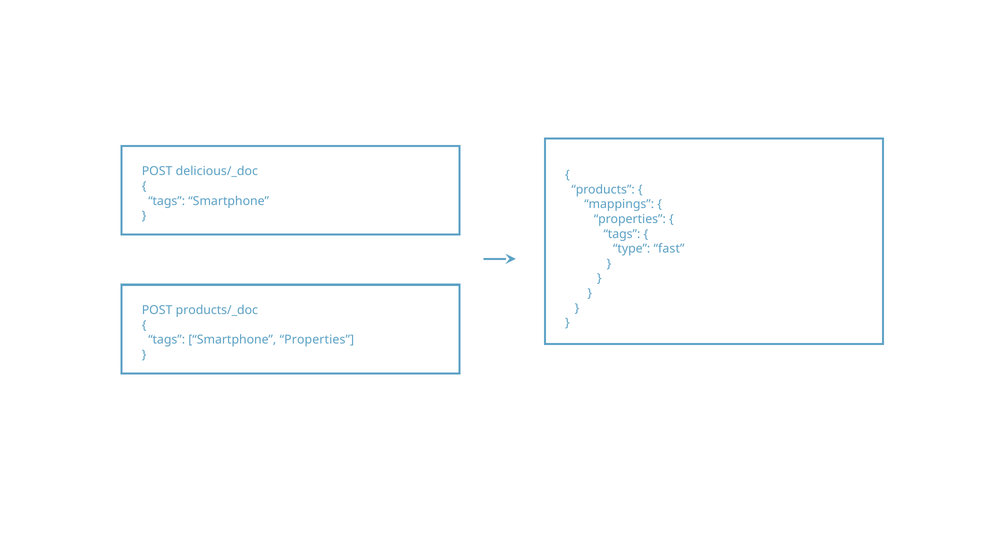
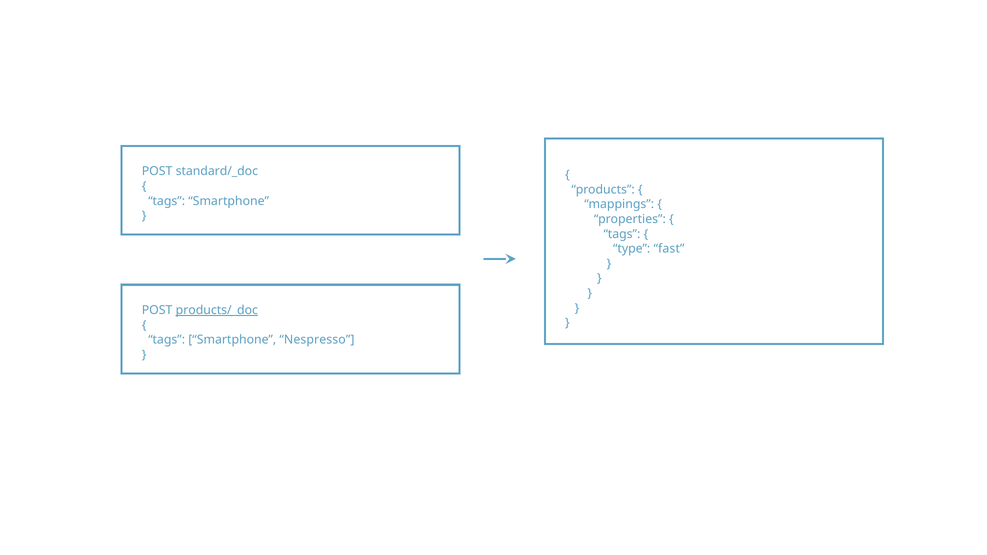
delicious/_doc: delicious/_doc -> standard/_doc (217, 171)
products/_doc underline: none -> present (217, 310)
Smartphone Properties: Properties -> Nespresso (317, 340)
